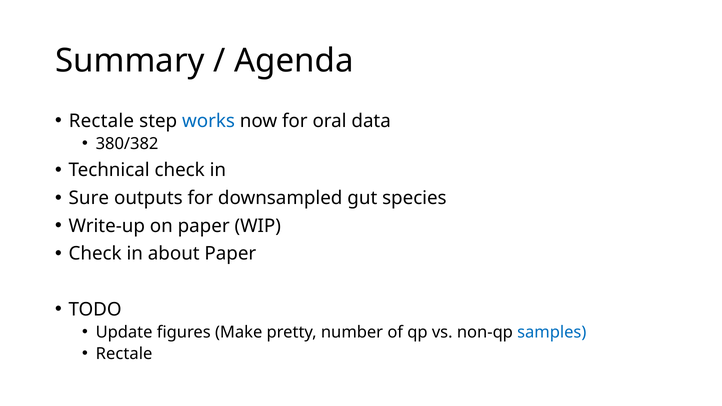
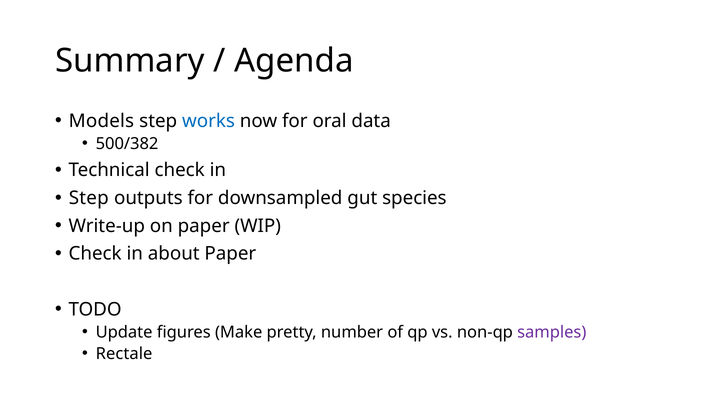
Rectale: Rectale -> Models (101, 121)
380/382: 380/382 -> 500/382 (127, 144)
Sure: Sure -> Step (89, 198)
samples colour: blue -> purple (552, 332)
